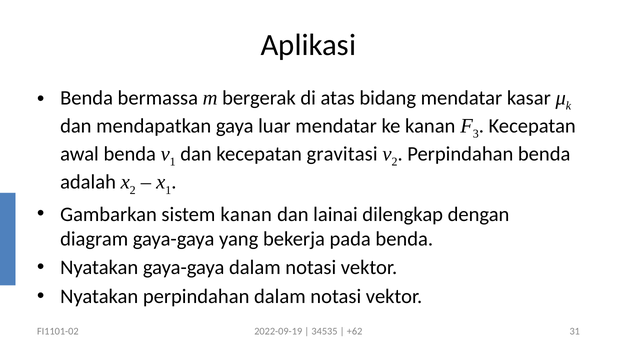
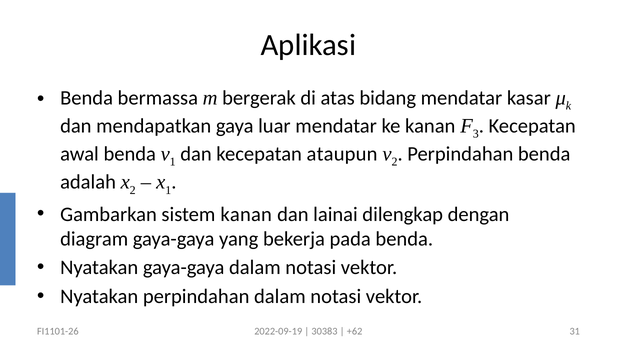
gravitasi: gravitasi -> ataupun (342, 154)
FI1101-02: FI1101-02 -> FI1101-26 (58, 332)
34535: 34535 -> 30383 (324, 332)
